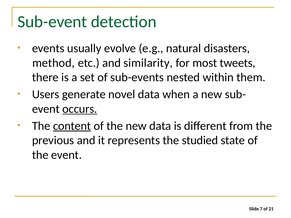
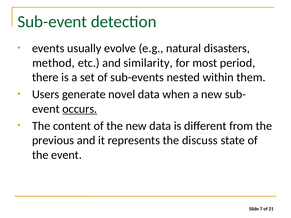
tweets: tweets -> period (238, 63)
content underline: present -> none (72, 126)
studied: studied -> discuss (200, 141)
